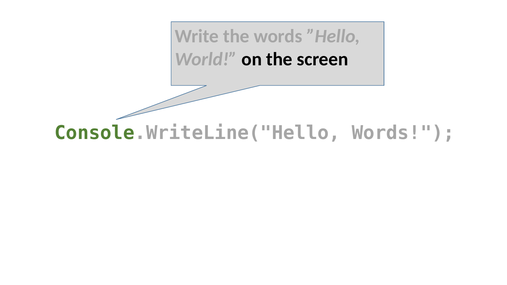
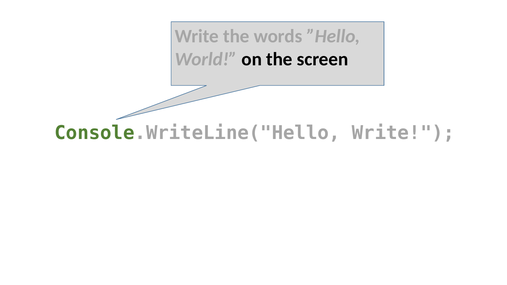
Console.WriteLine("Hello Words: Words -> Write (403, 133)
